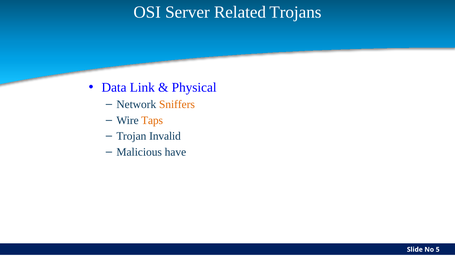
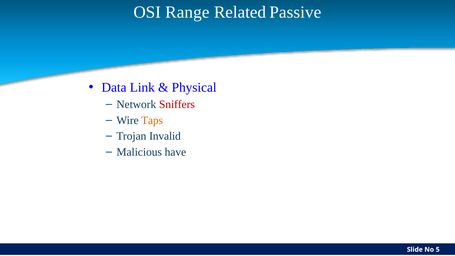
Server: Server -> Range (187, 12)
Trojans: Trojans -> Passive (295, 12)
Sniffers colour: orange -> red (177, 104)
